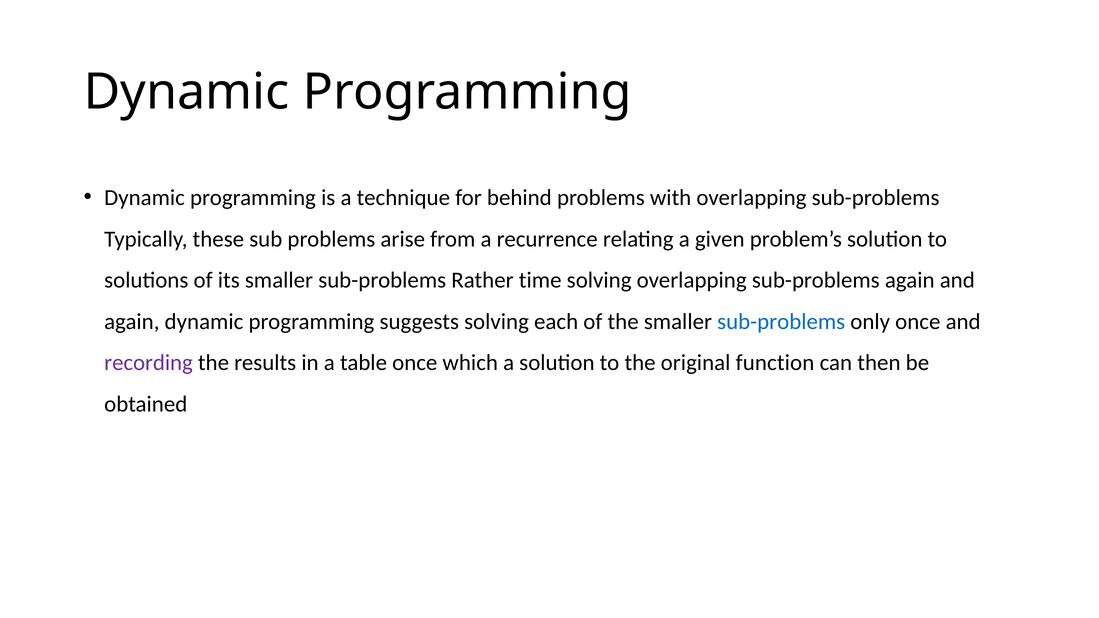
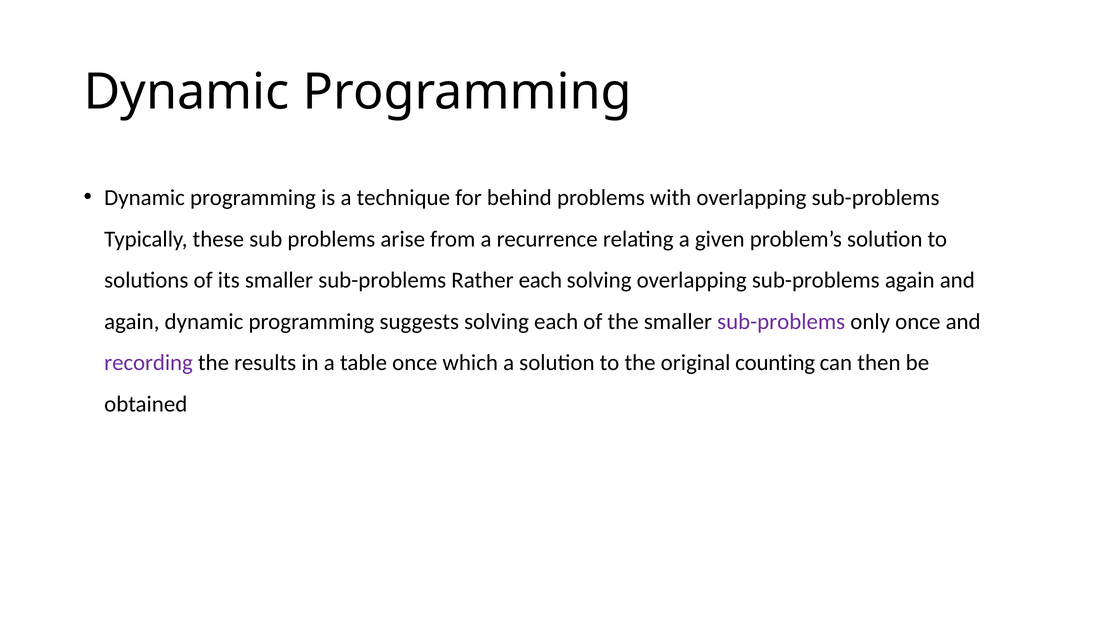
Rather time: time -> each (540, 280)
sub-problems colour: blue -> purple (781, 322)
function: function -> counting (775, 363)
